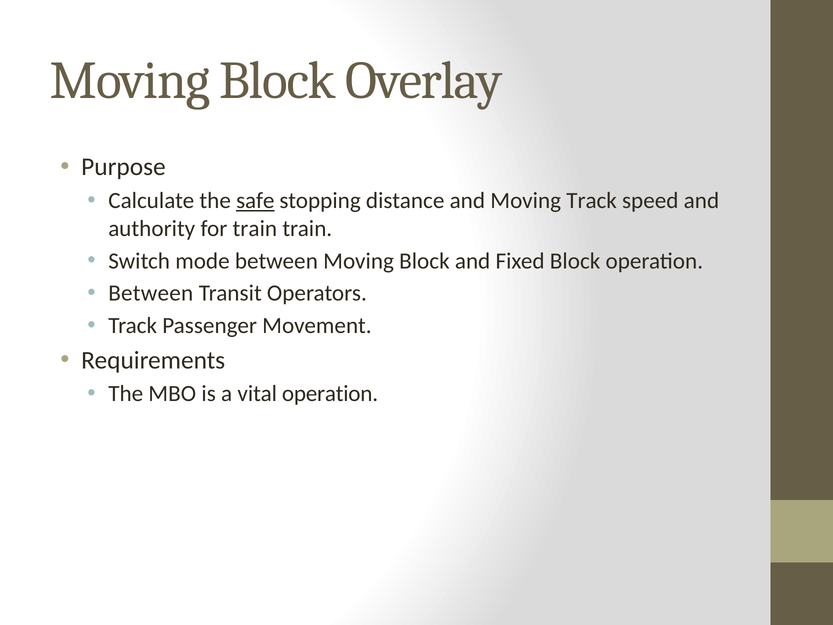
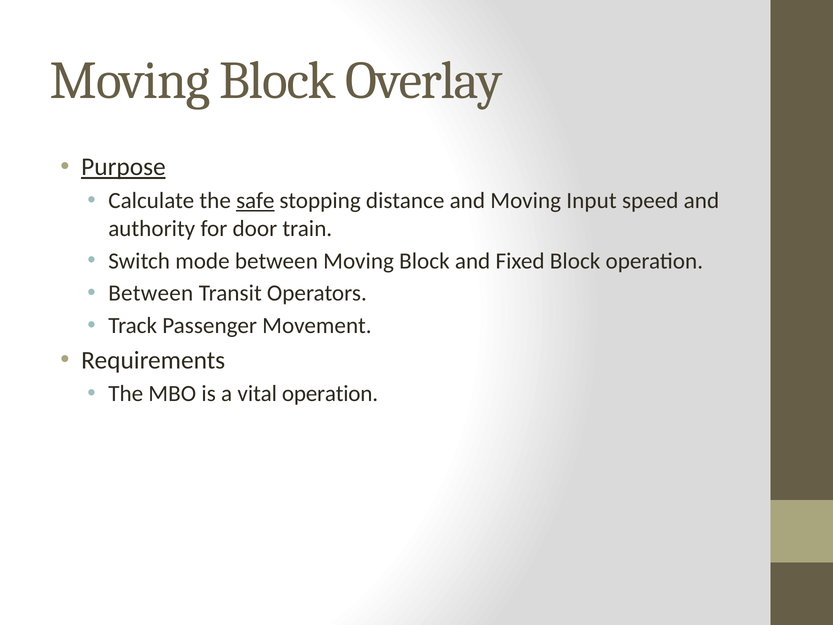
Purpose underline: none -> present (123, 167)
Moving Track: Track -> Input (591, 201)
for train: train -> door (255, 228)
